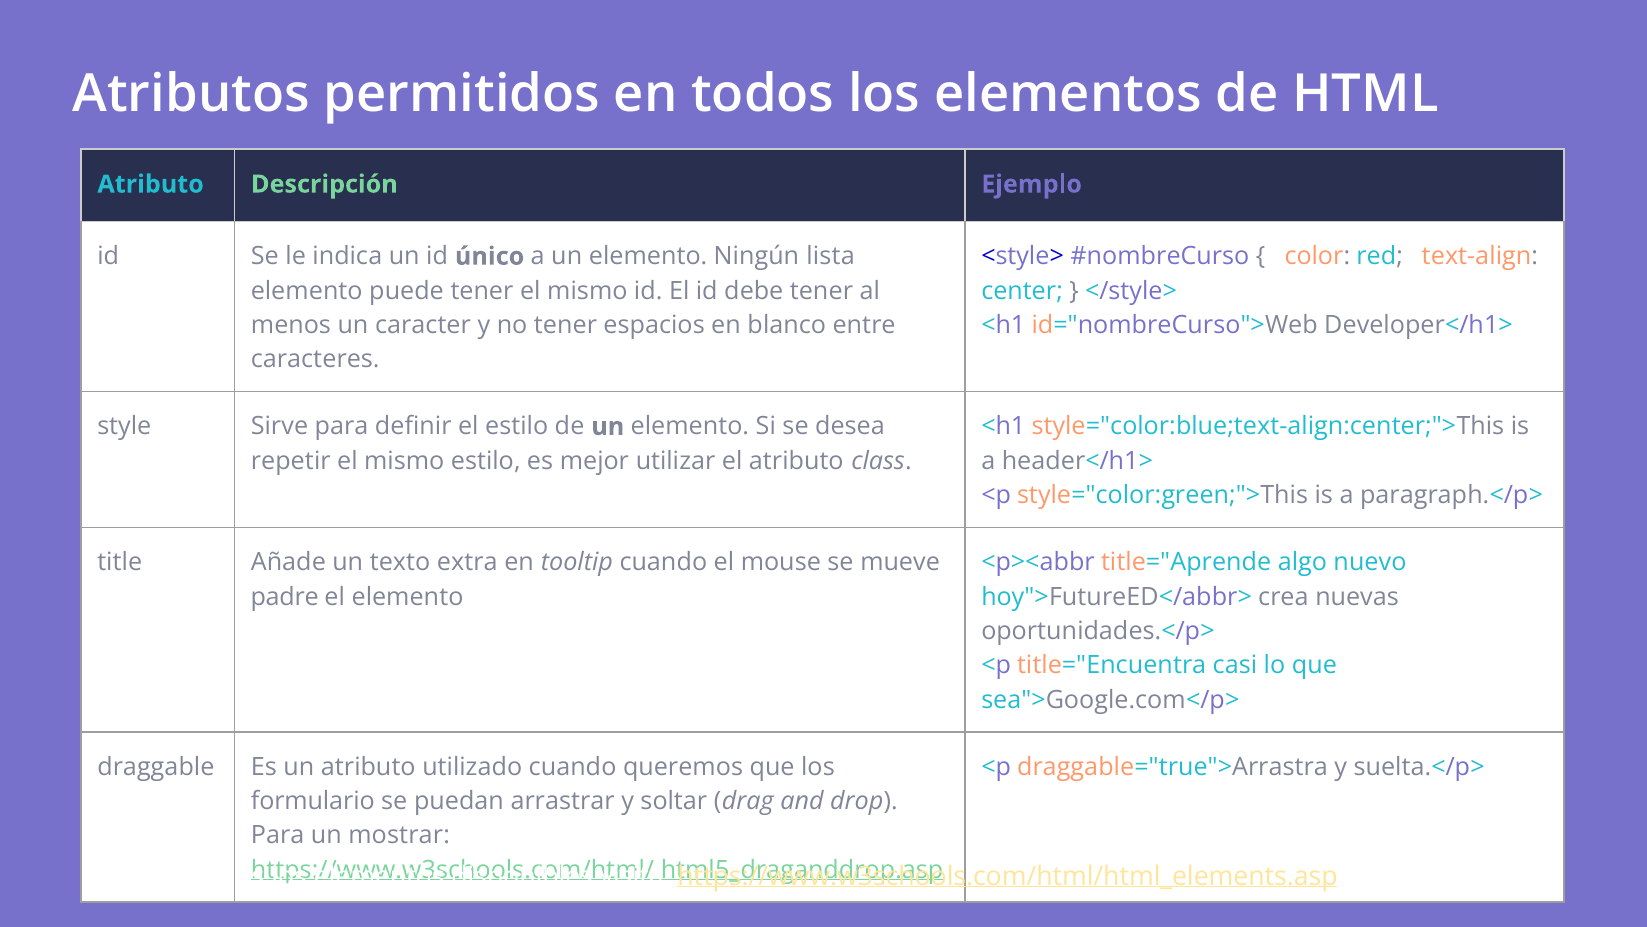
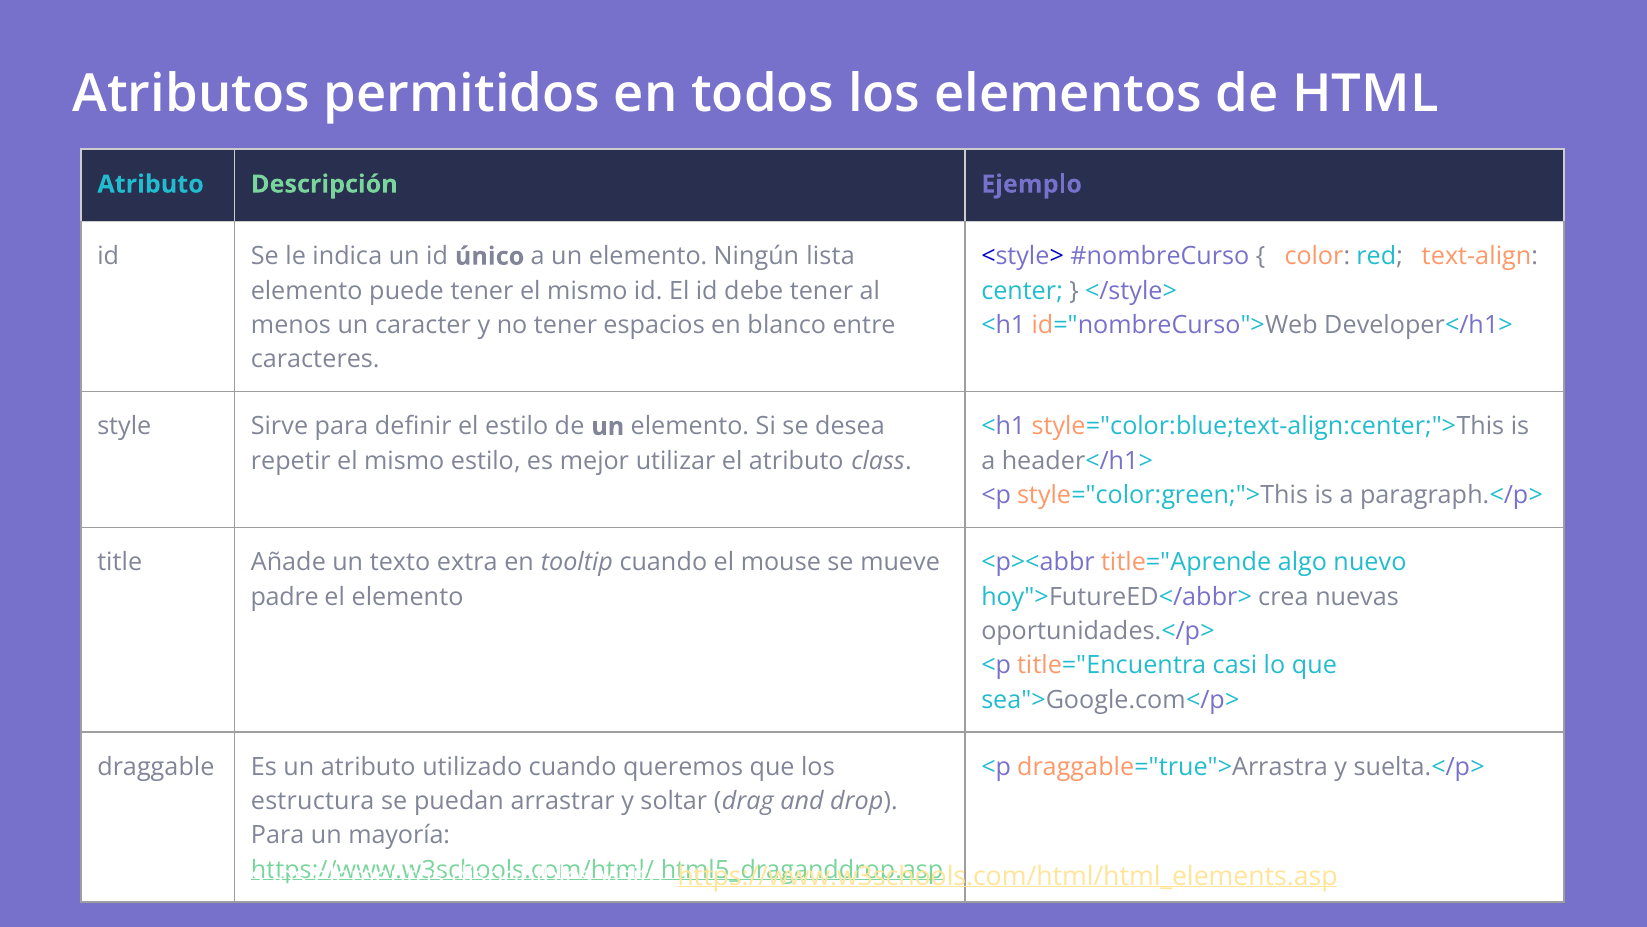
formulario: formulario -> estructura (313, 801)
mostrar: mostrar -> mayoría (399, 835)
